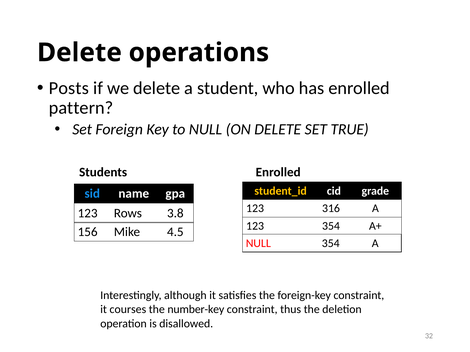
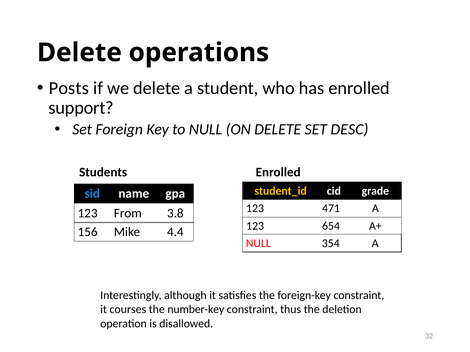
pattern: pattern -> support (81, 108)
TRUE: TRUE -> DESC (349, 129)
316: 316 -> 471 (331, 209)
Rows: Rows -> From (128, 213)
123 354: 354 -> 654 (331, 226)
4.5: 4.5 -> 4.4 (175, 232)
